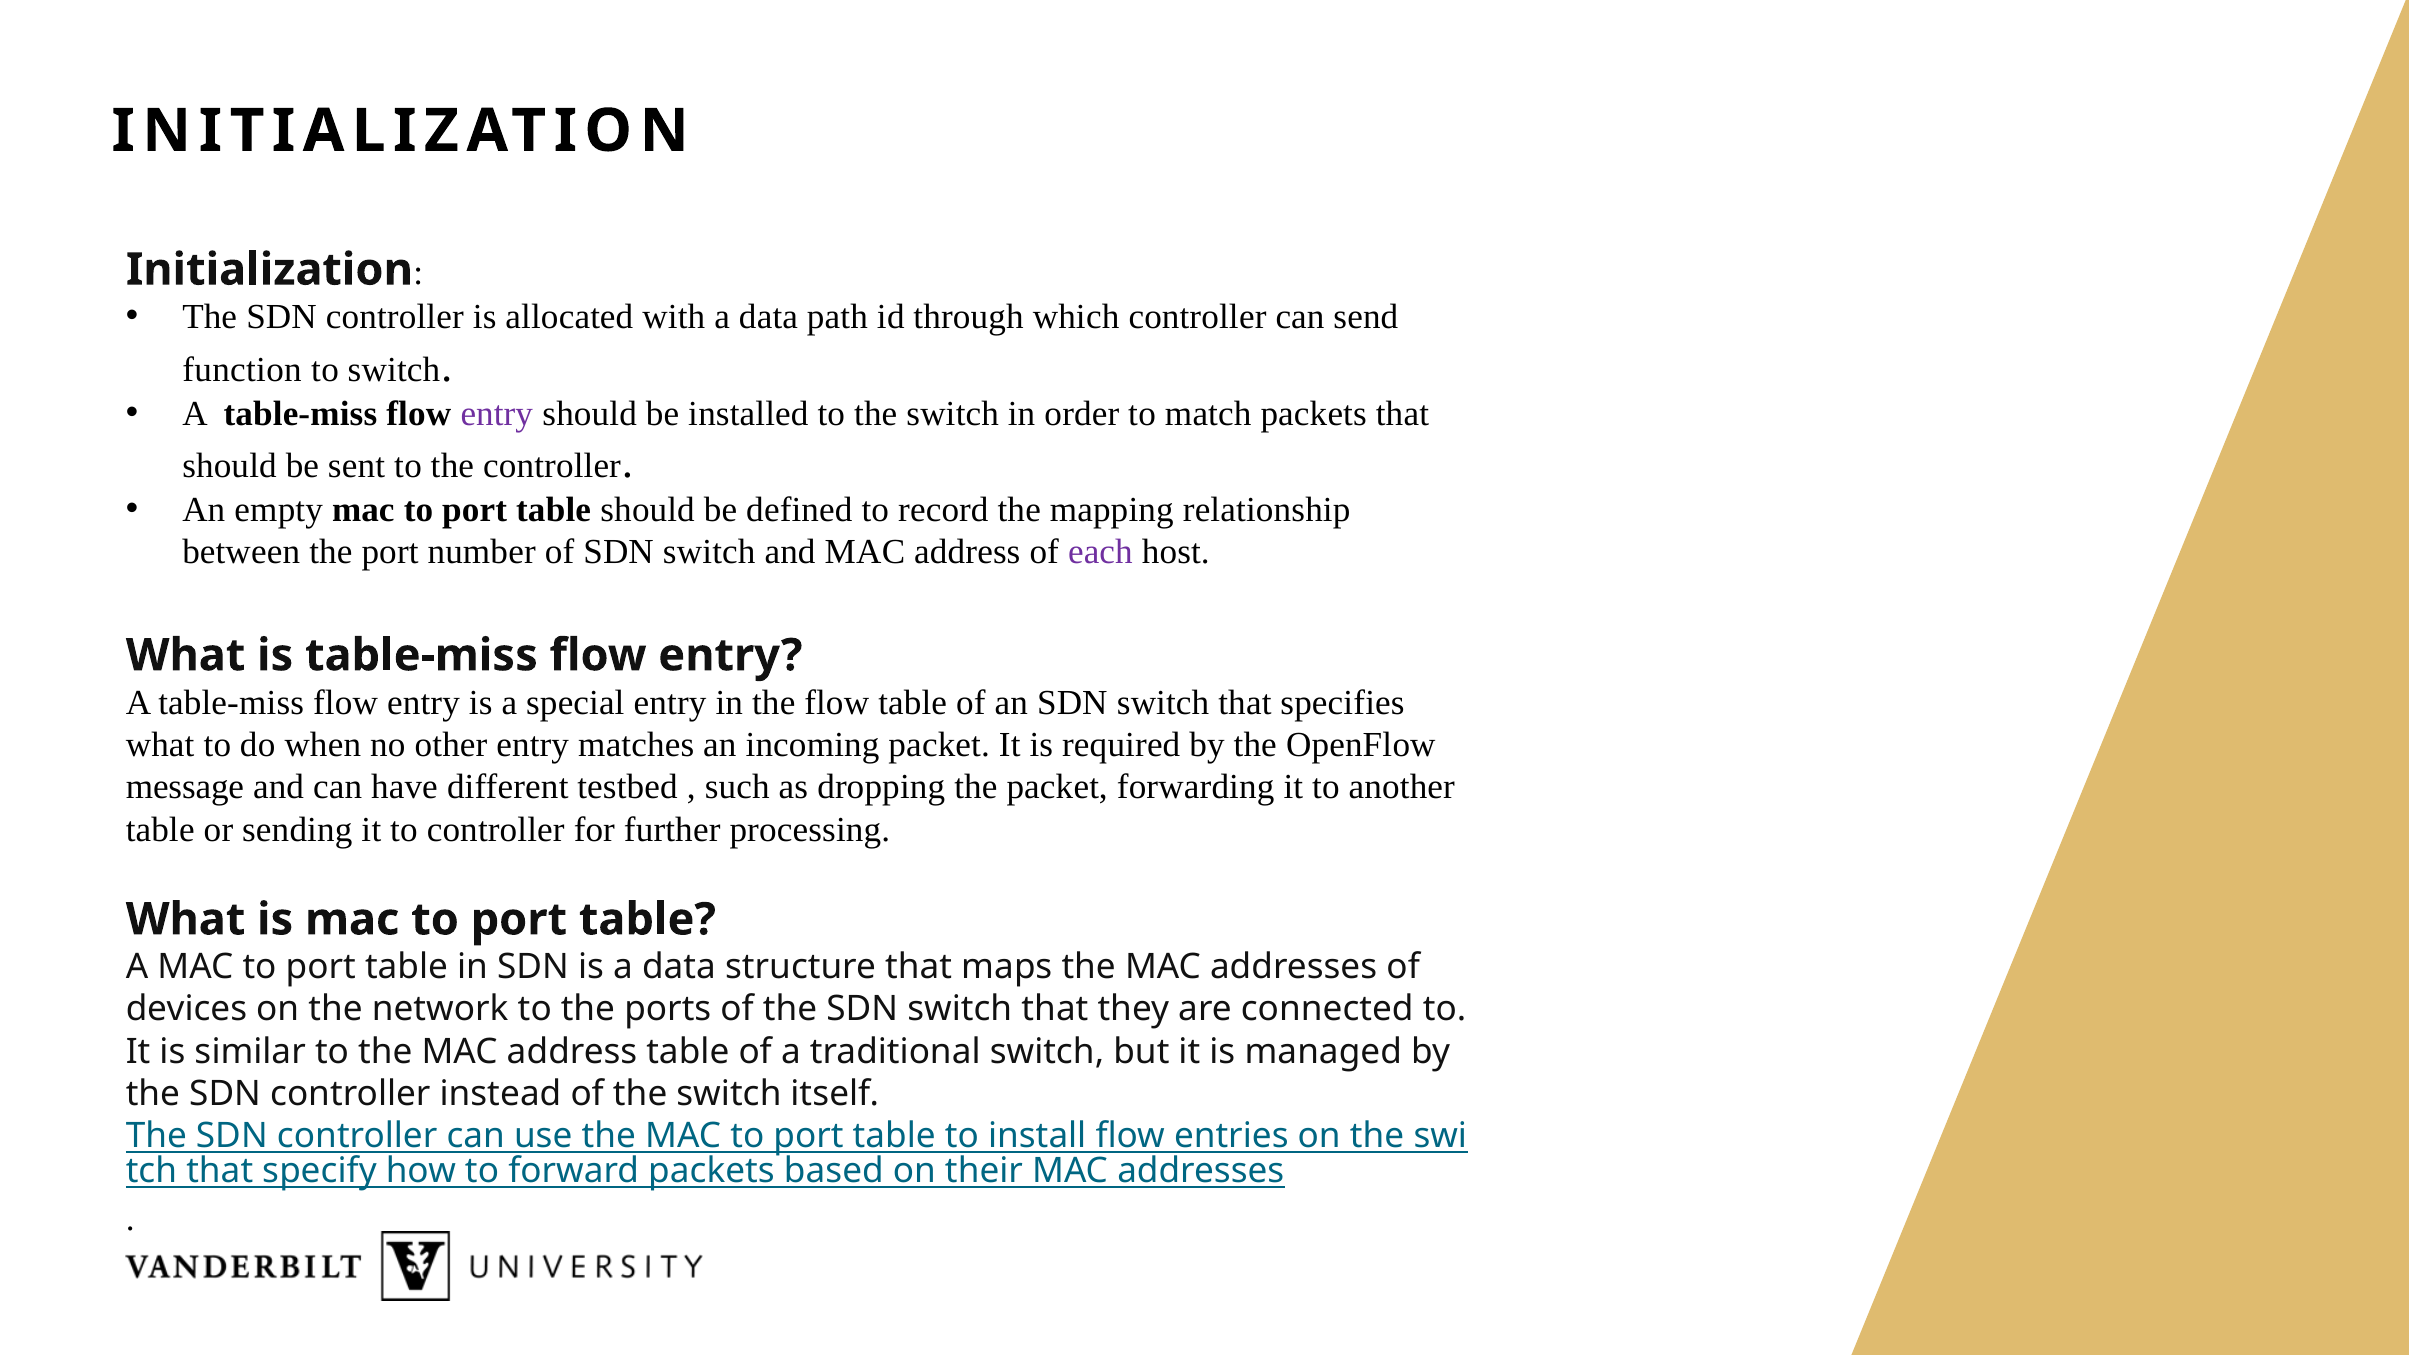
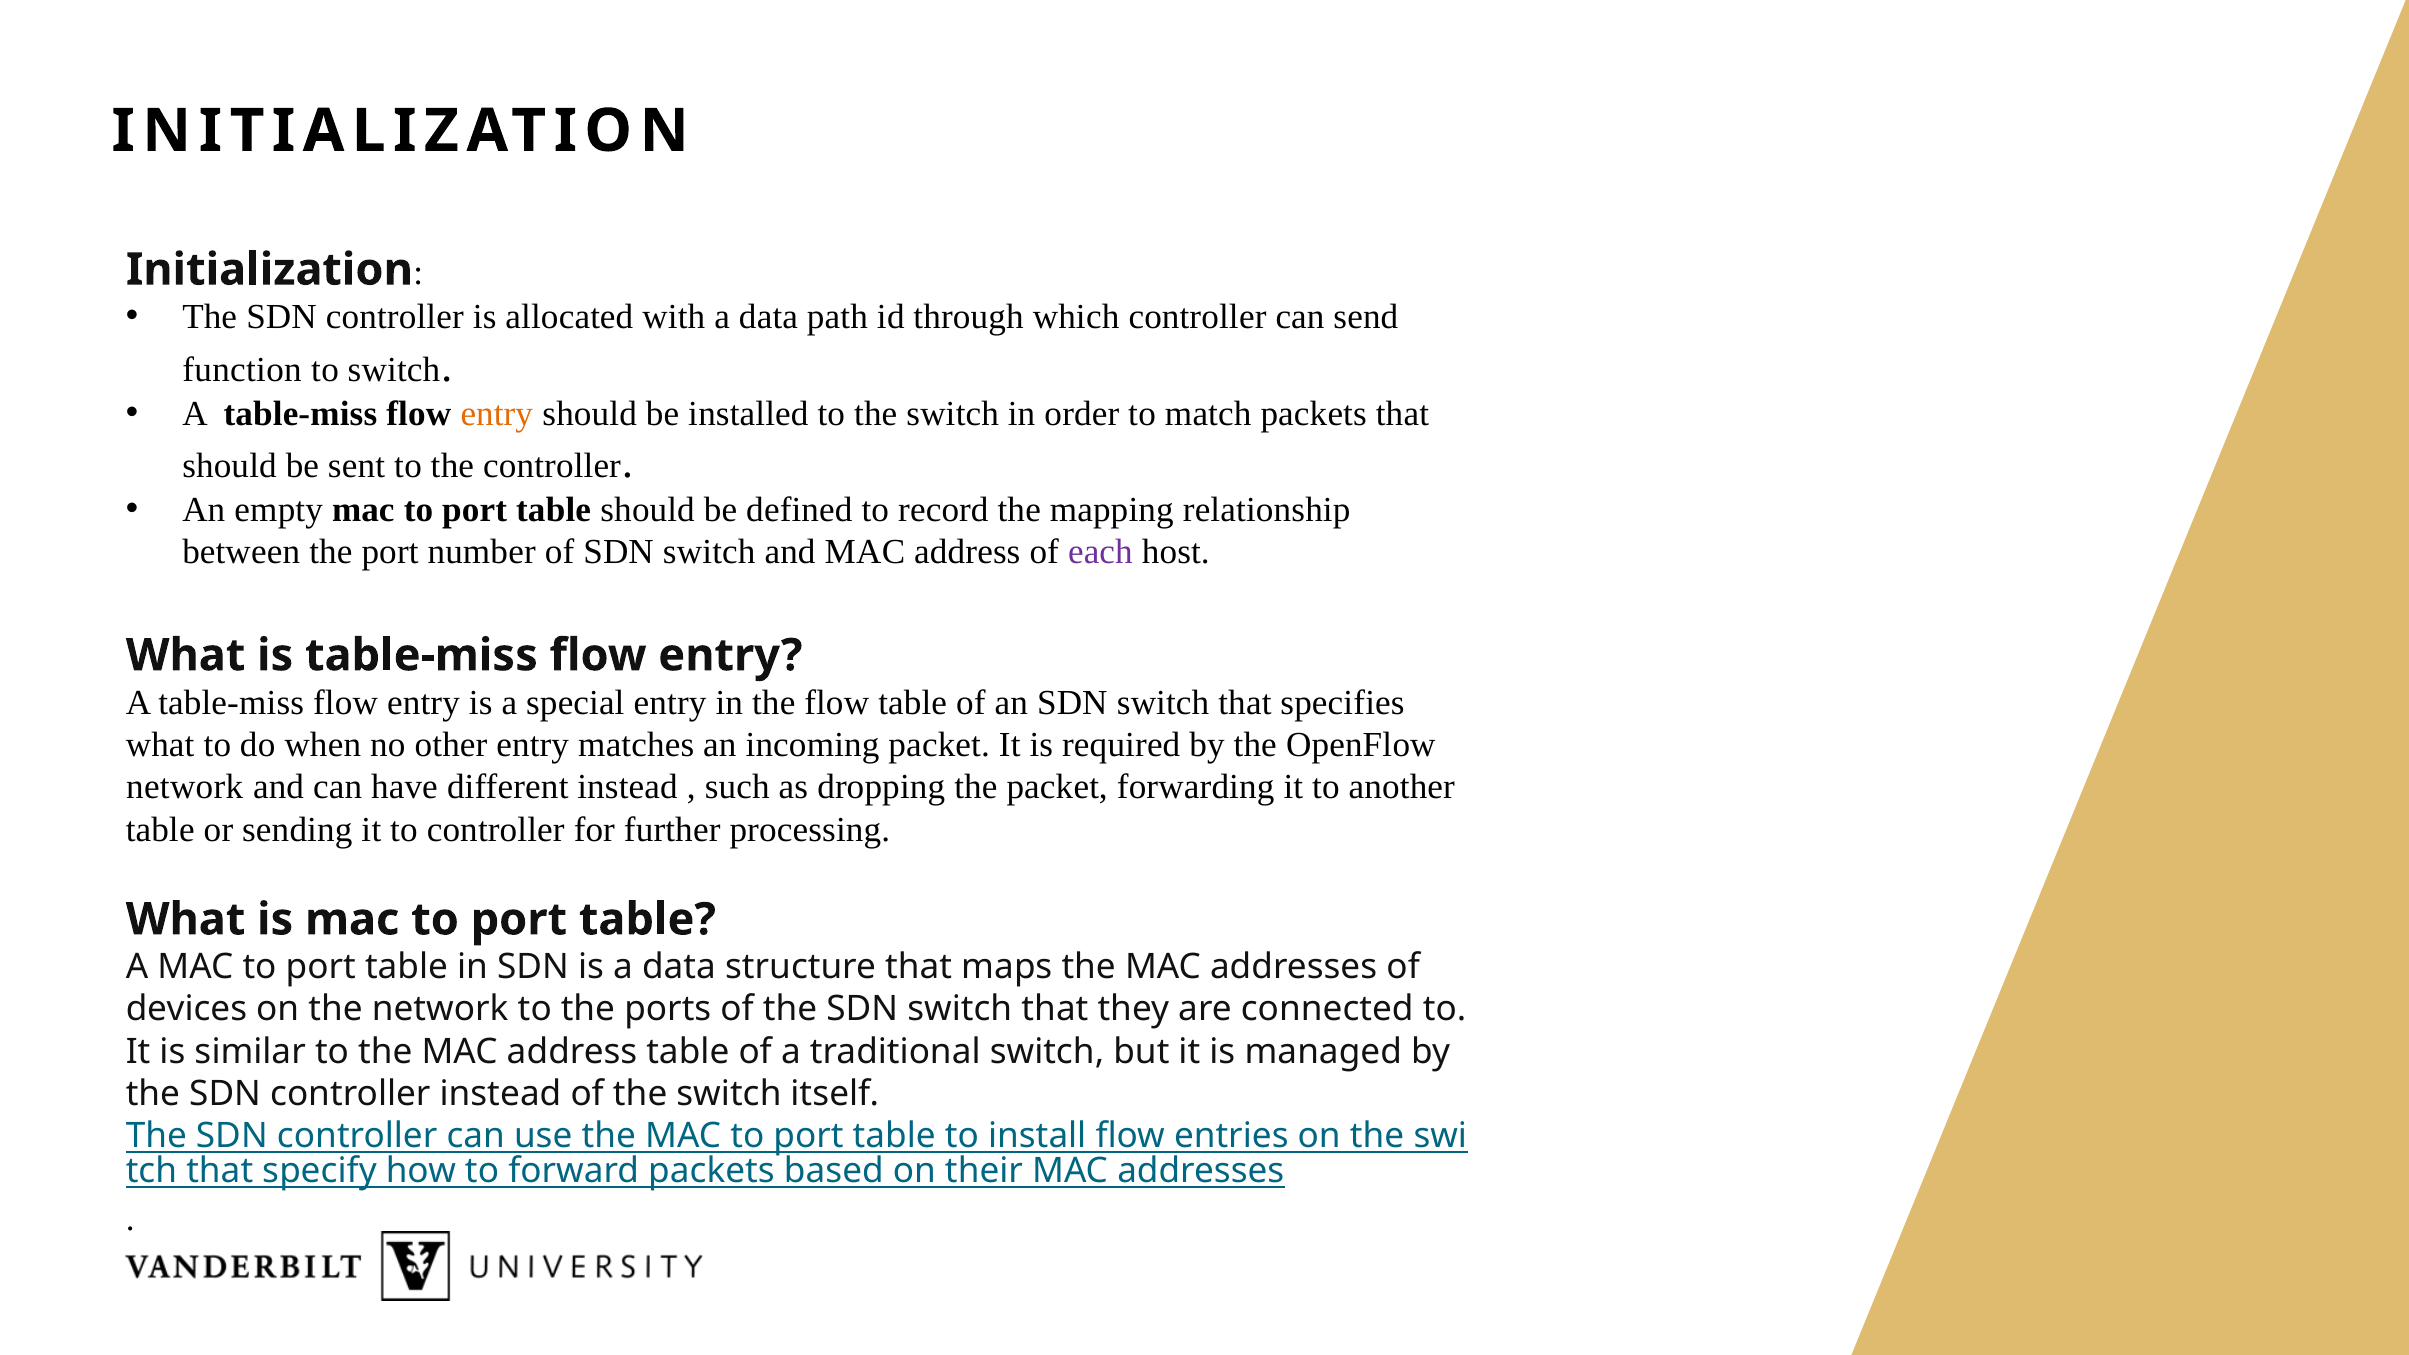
entry colour: purple -> orange (497, 414)
message: message -> network (185, 787)
different testbed: testbed -> instead (628, 787)
